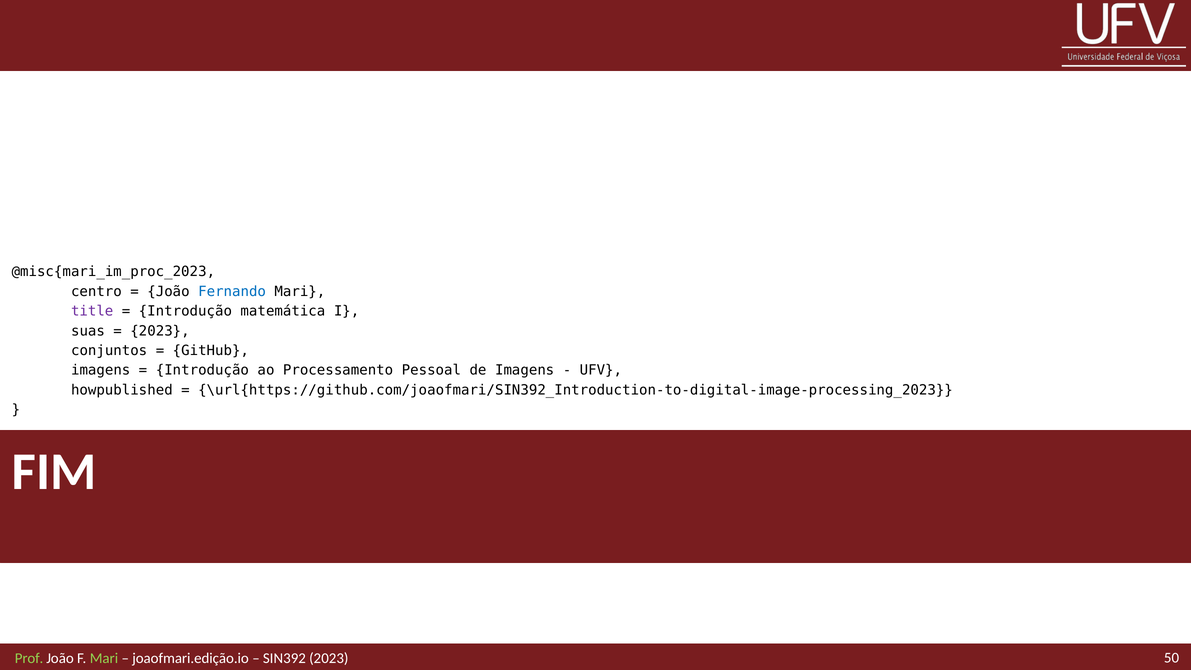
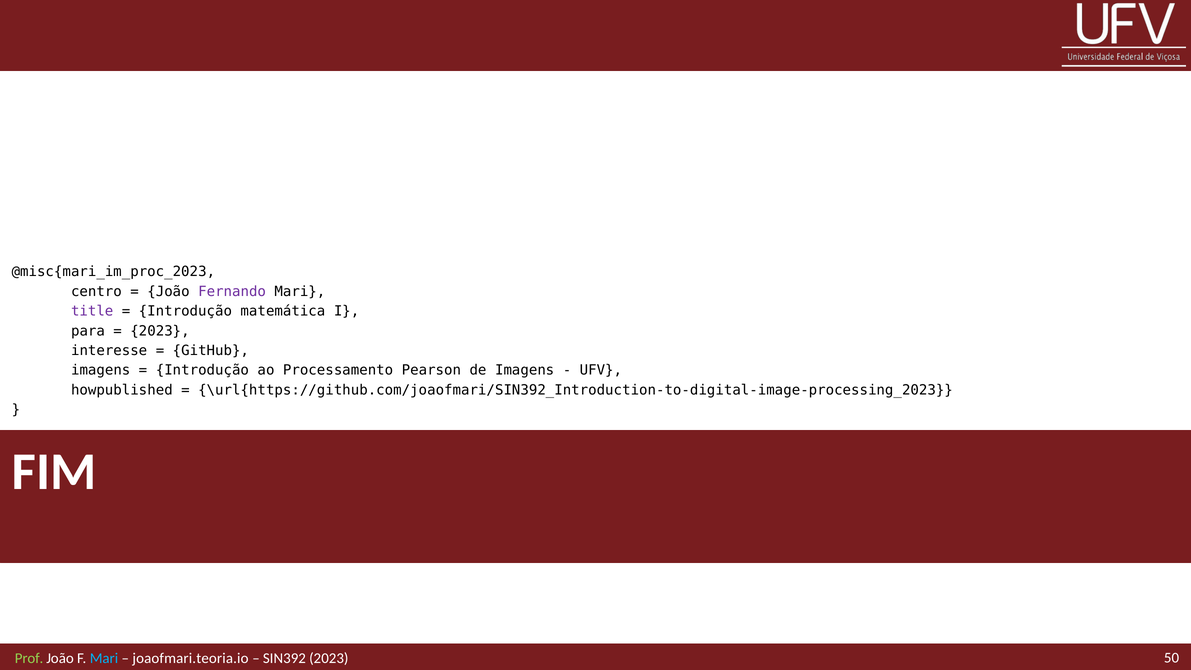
Fernando colour: blue -> purple (232, 292)
suas: suas -> para (88, 331)
conjuntos: conjuntos -> interesse (109, 351)
Pessoal: Pessoal -> Pearson (431, 370)
Mari colour: light green -> light blue (104, 658)
joaofmari.edição.io: joaofmari.edição.io -> joaofmari.teoria.io (190, 658)
